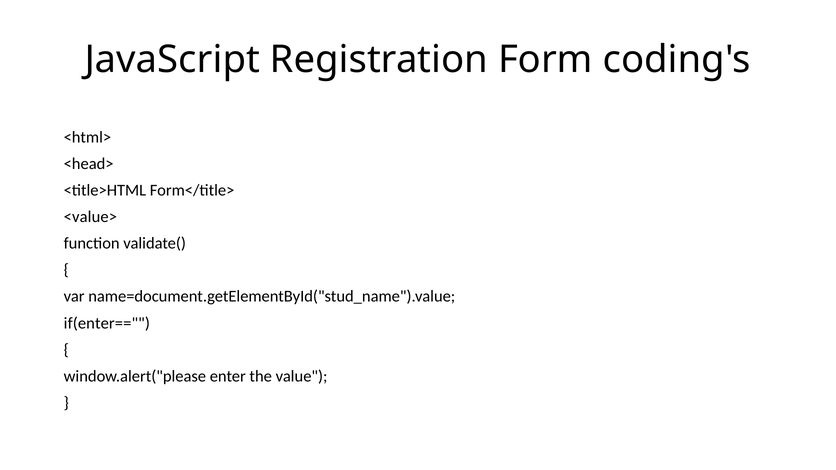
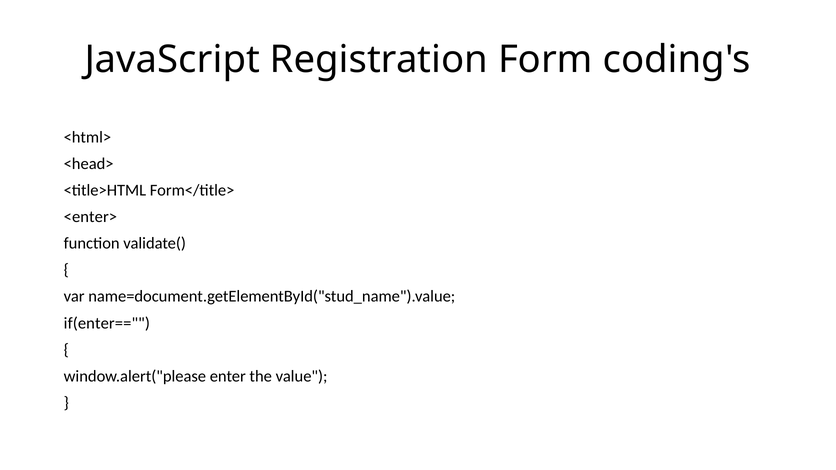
<value>: <value> -> <enter> (90, 217)
